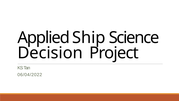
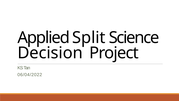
Ship: Ship -> Split (89, 37)
